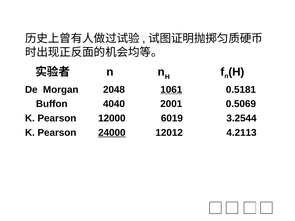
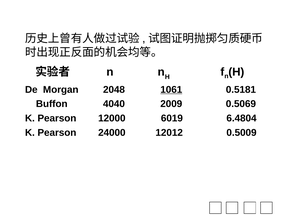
2001: 2001 -> 2009 (171, 104)
3.2544: 3.2544 -> 6.4804 (241, 118)
24000 underline: present -> none (112, 133)
4.2113: 4.2113 -> 0.5009 (241, 133)
